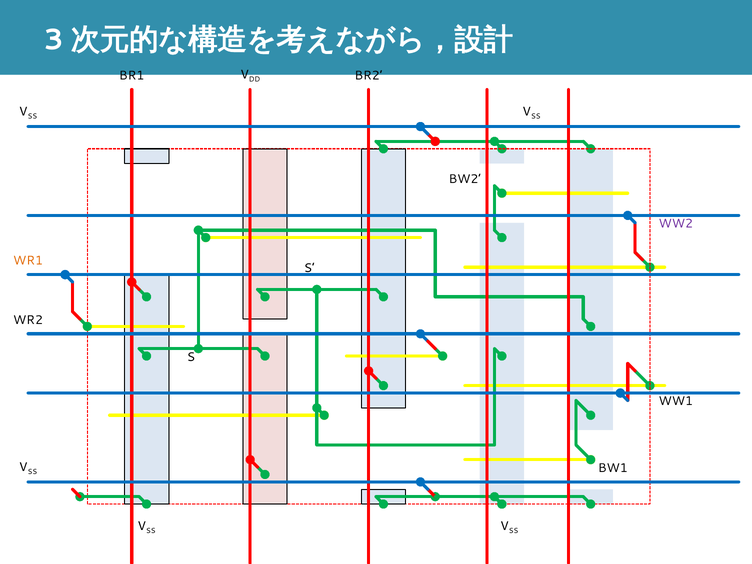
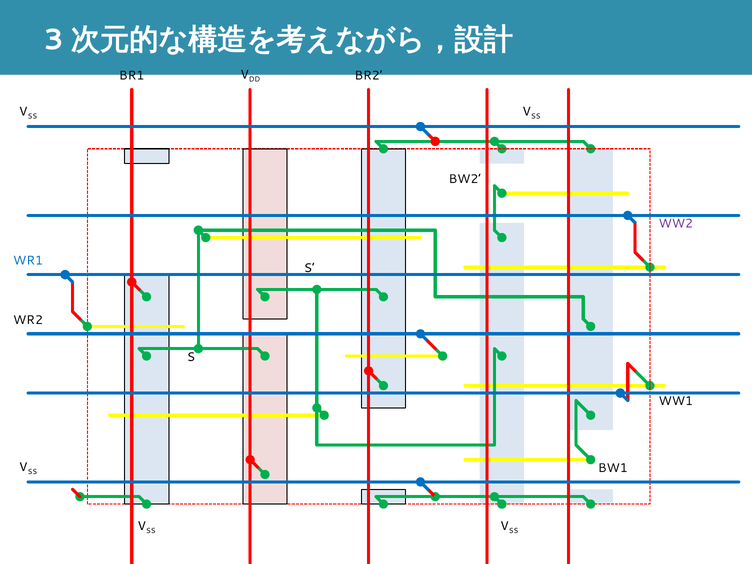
WR1 colour: orange -> blue (28, 261)
